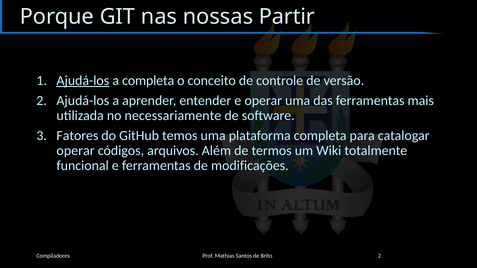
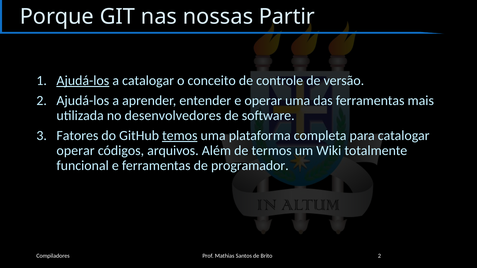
a completa: completa -> catalogar (148, 81)
necessariamente: necessariamente -> desenvolvedores (173, 116)
temos underline: none -> present (180, 136)
modificações: modificações -> programador (250, 166)
